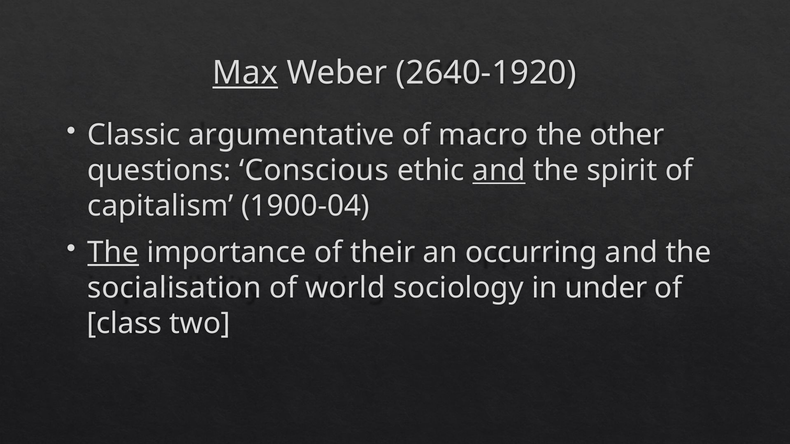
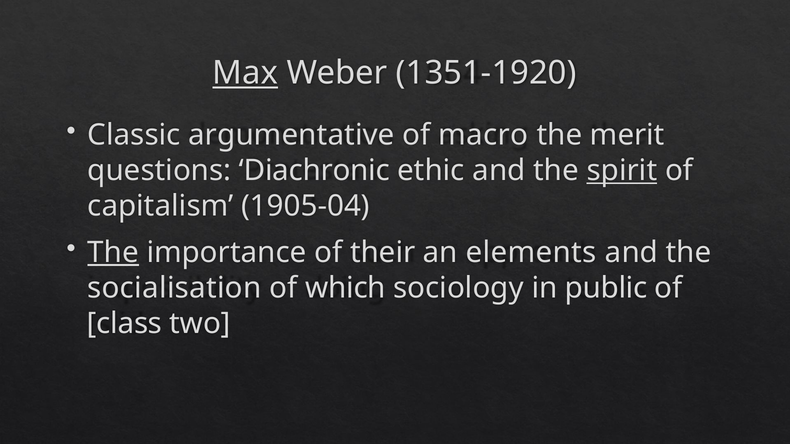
2640-1920: 2640-1920 -> 1351-1920 (486, 73)
other: other -> merit (627, 135)
Conscious: Conscious -> Diachronic (314, 171)
and underline: present -> none (499, 171)
spirit underline: none -> present (622, 171)
1900-04: 1900-04 -> 1905-04 (305, 206)
occurring: occurring -> elements (531, 253)
world: world -> which (345, 288)
under: under -> public (606, 288)
